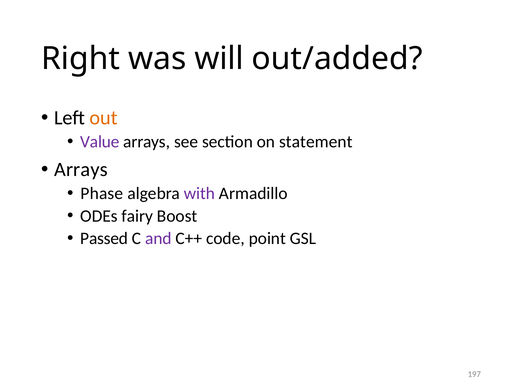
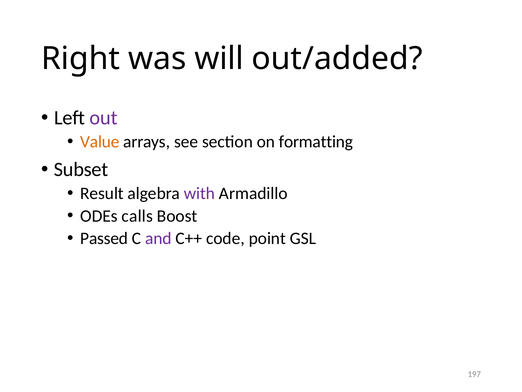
out colour: orange -> purple (104, 118)
Value colour: purple -> orange (100, 142)
statement: statement -> formatting (316, 142)
Arrays: Arrays -> Subset (81, 169)
Phase: Phase -> Result (102, 193)
fairy: fairy -> calls (137, 216)
